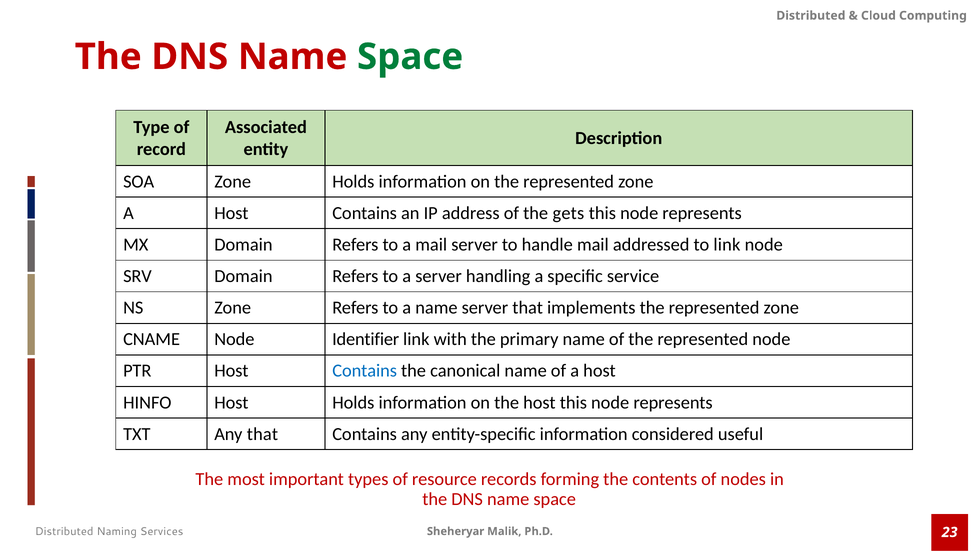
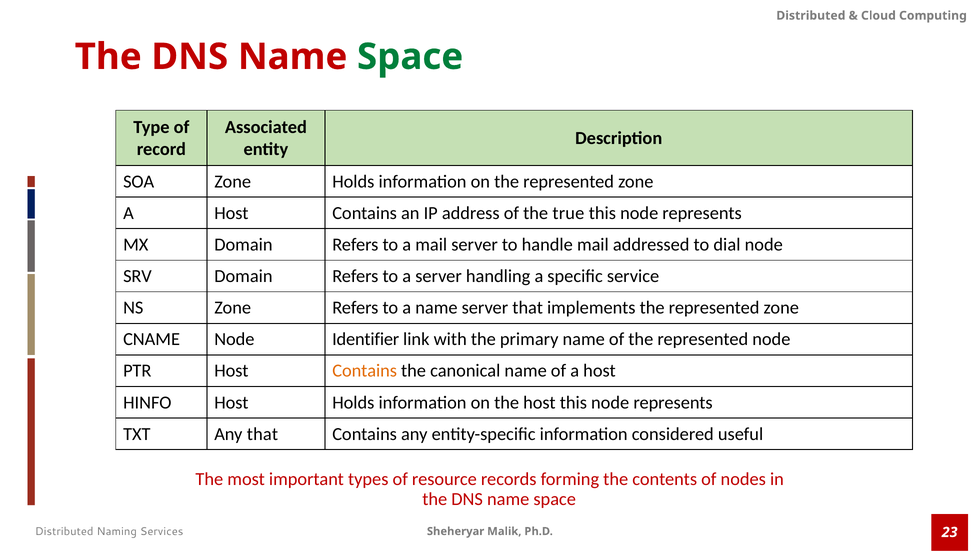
gets: gets -> true (568, 213)
to link: link -> dial (727, 245)
Contains colour: blue -> orange (365, 371)
